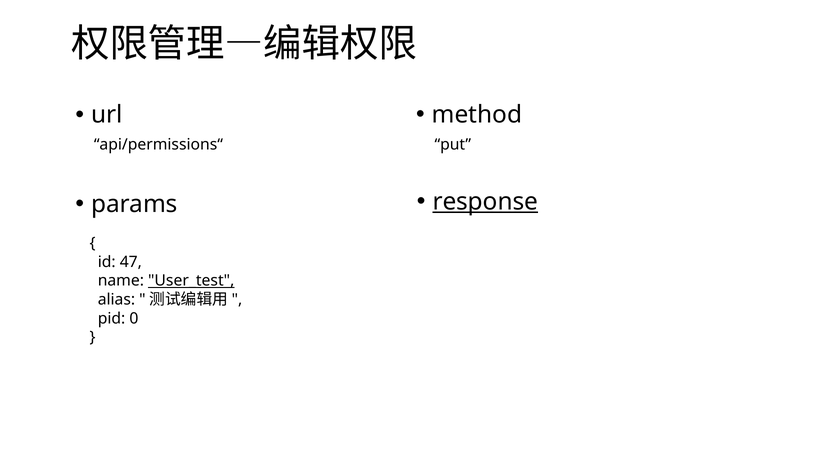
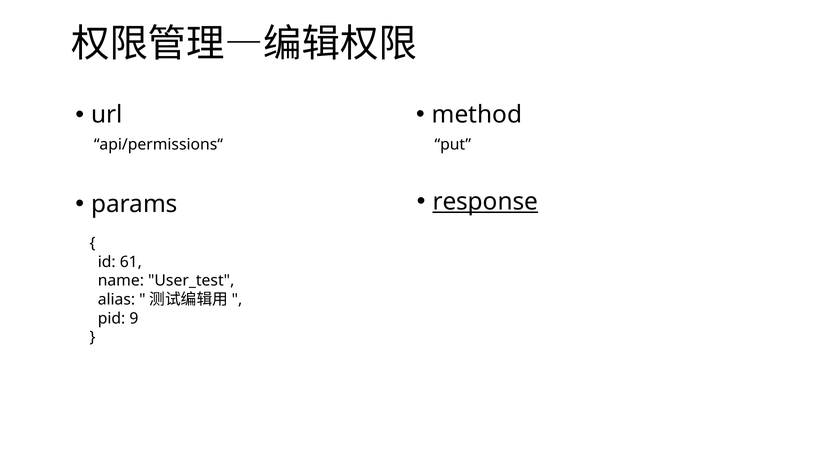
47: 47 -> 61 (131, 262)
User_test underline: present -> none (191, 281)
0: 0 -> 9 (134, 319)
